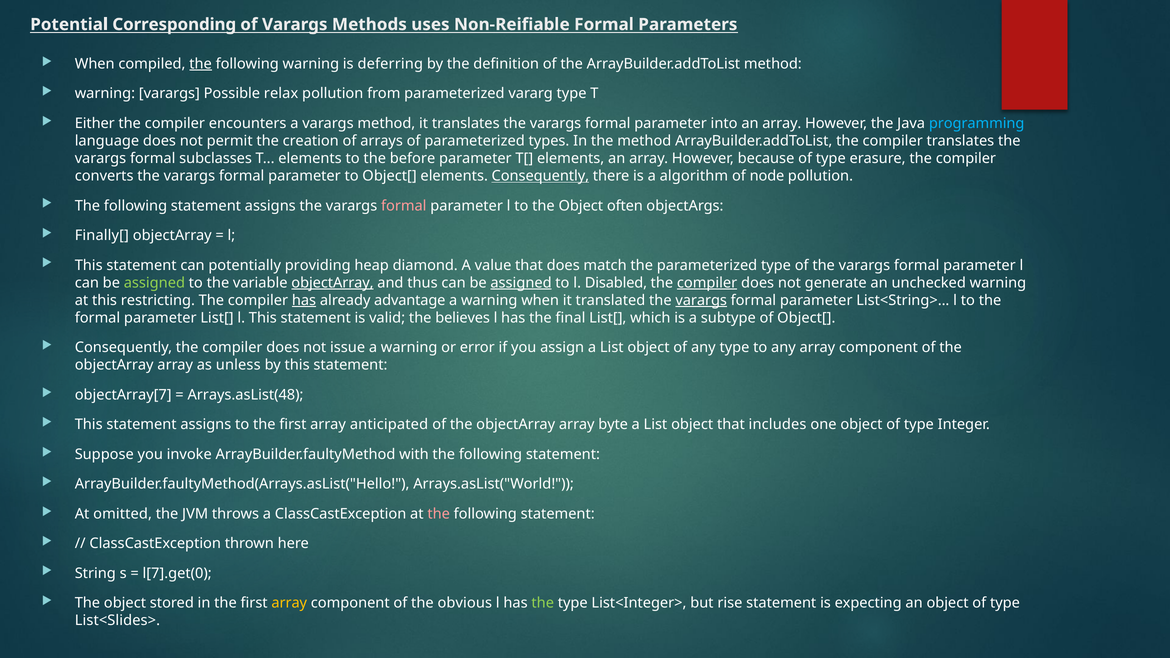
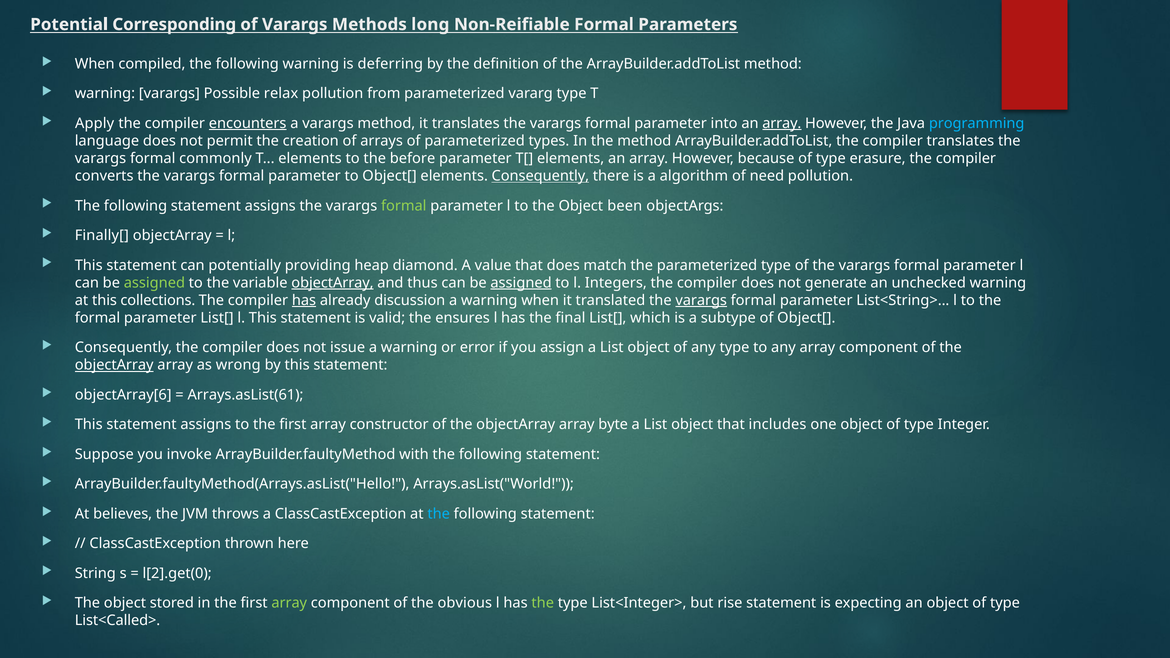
uses: uses -> long (430, 24)
the underline: present -> none (201, 64)
Either: Either -> Apply (95, 123)
encounters underline: none -> present (248, 123)
array underline: none -> present (782, 123)
subclasses: subclasses -> commonly (216, 158)
node: node -> need (767, 176)
formal colour: pink -> light green (404, 206)
often: often -> been (625, 206)
Disabled: Disabled -> Integers (616, 283)
compiler underline: present -> none (707, 283)
restricting: restricting -> collections (158, 300)
advantage: advantage -> discussion (410, 300)
believes: believes -> ensures (463, 318)
objectArray underline: none -> present (114, 365)
unless: unless -> wrong (238, 365)
objectArray[7: objectArray[7 -> objectArray[6 (123, 395)
Arrays.asList(48: Arrays.asList(48 -> Arrays.asList(61 (246, 395)
anticipated: anticipated -> constructor (389, 425)
omitted: omitted -> believes (123, 514)
the colour: pink -> light blue (439, 514)
l[7].get(0: l[7].get(0 -> l[2].get(0 (177, 573)
array colour: yellow -> light green (289, 603)
List<Slides>: List<Slides> -> List<Called> (118, 621)
